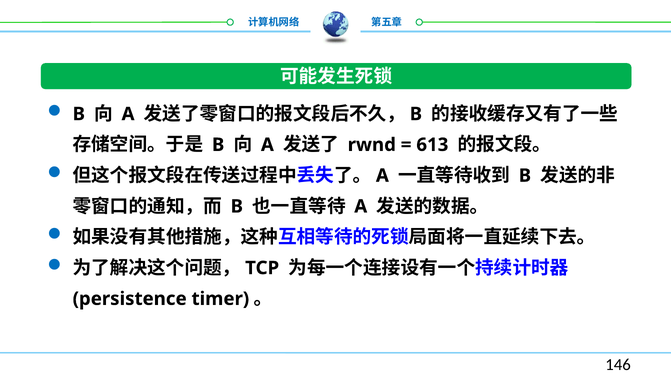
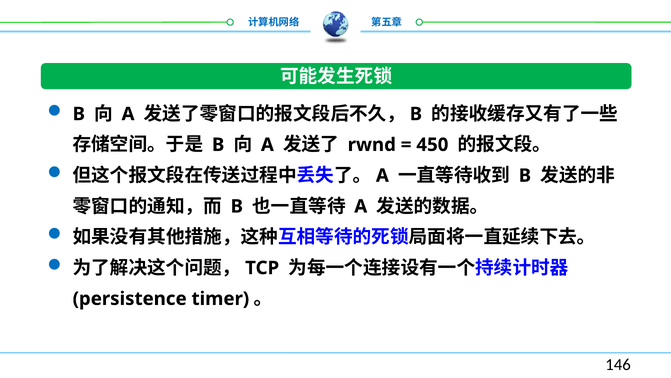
613: 613 -> 450 (432, 145)
